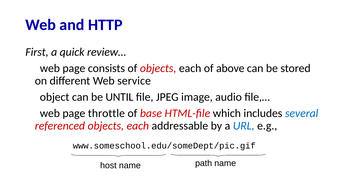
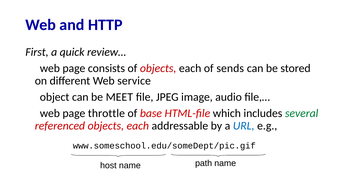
above: above -> sends (230, 68)
UNTIL: UNTIL -> MEET (119, 97)
several colour: blue -> green (302, 113)
